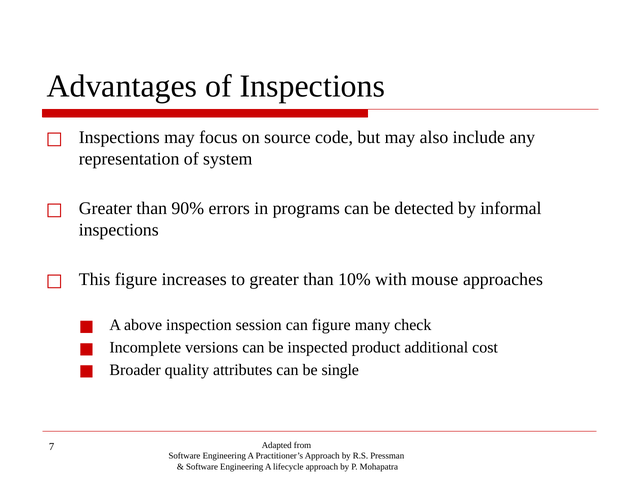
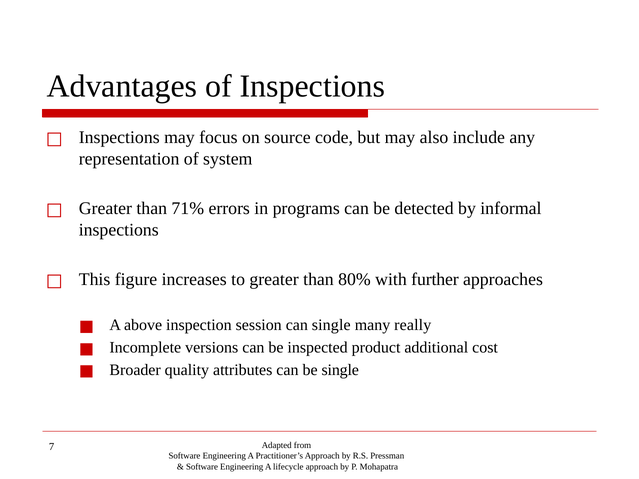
90%: 90% -> 71% (188, 209)
10%: 10% -> 80% (355, 280)
mouse: mouse -> further (435, 280)
can figure: figure -> single (331, 325)
check: check -> really (413, 325)
